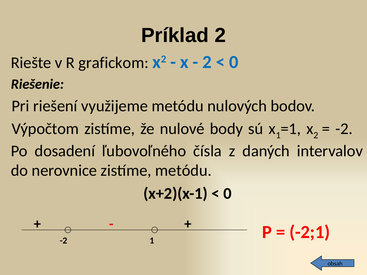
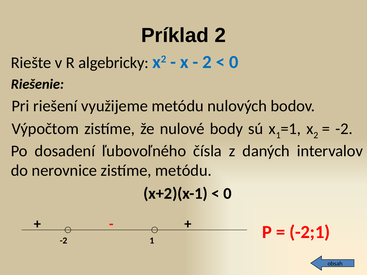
grafickom: grafickom -> algebricky (114, 63)
